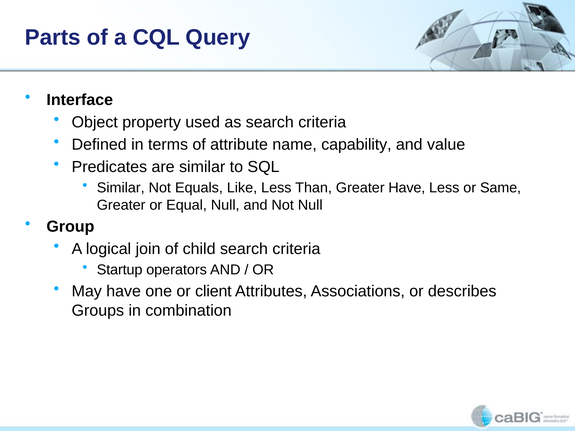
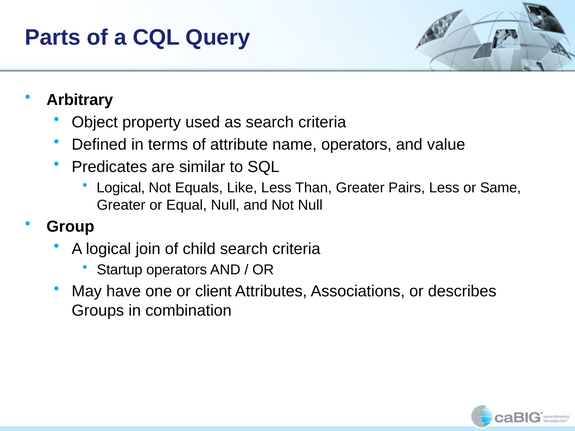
Interface: Interface -> Arbitrary (80, 100)
name capability: capability -> operators (356, 145)
Similar: Similar -> Logical (121, 188)
Greater Have: Have -> Pairs (407, 188)
